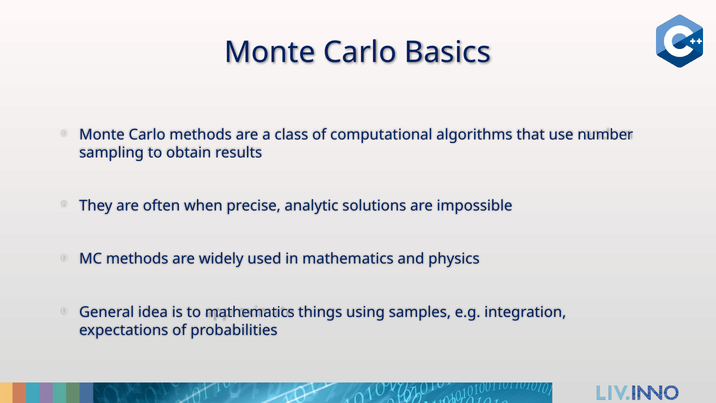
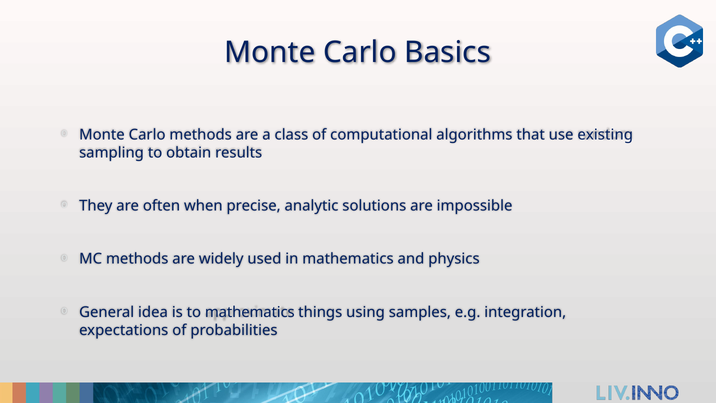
number: number -> existing (605, 135)
